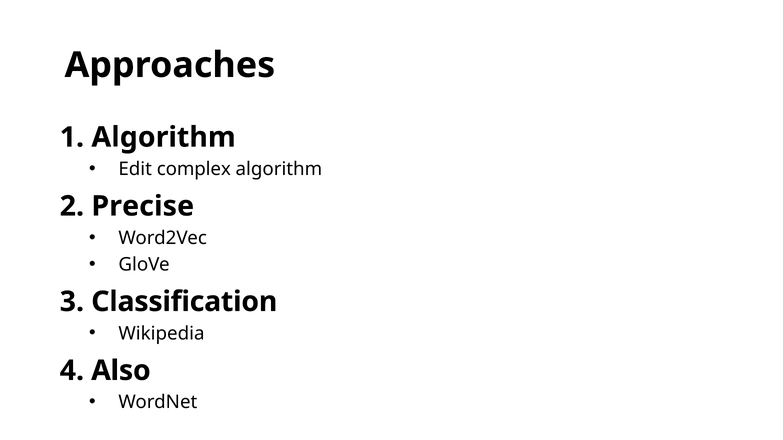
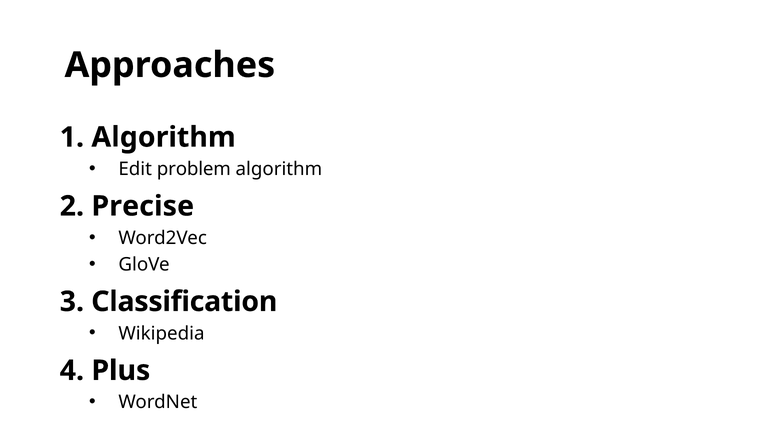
complex: complex -> problem (194, 169)
Also: Also -> Plus (121, 371)
